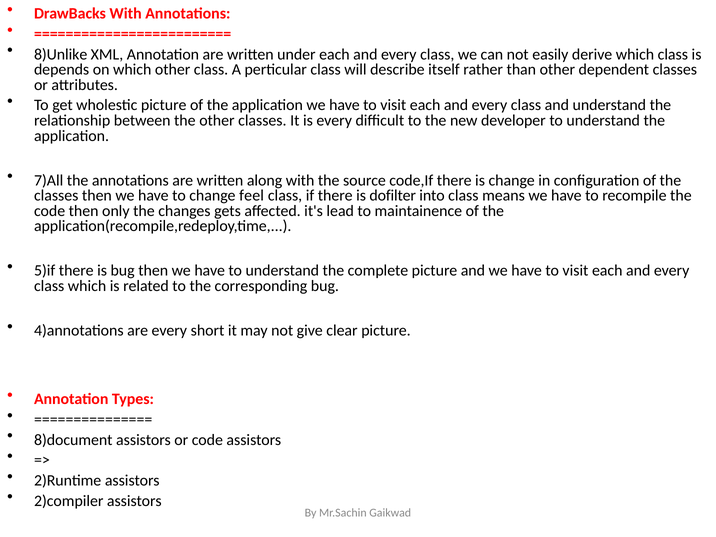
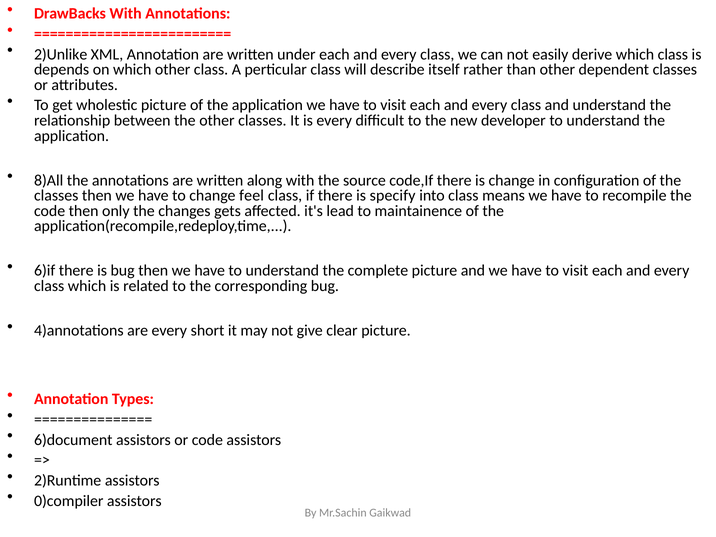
8)Unlike: 8)Unlike -> 2)Unlike (61, 54)
7)All: 7)All -> 8)All (49, 180)
dofilter: dofilter -> specify (393, 196)
5)if: 5)if -> 6)if (45, 271)
8)document: 8)document -> 6)document (73, 440)
2)compiler: 2)compiler -> 0)compiler (69, 501)
